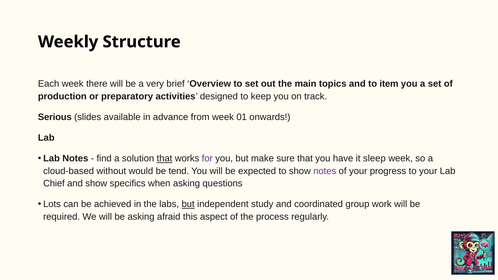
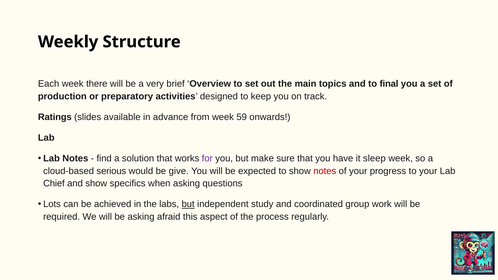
item: item -> final (389, 84)
Serious: Serious -> Ratings (55, 117)
01: 01 -> 59 (242, 117)
that underline: present -> none (165, 159)
without: without -> serious (111, 171)
tend: tend -> give (179, 171)
notes colour: purple -> red (325, 171)
